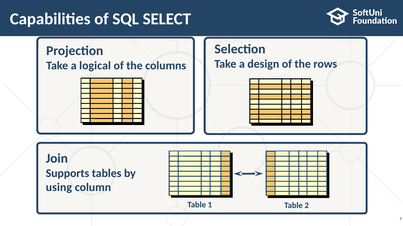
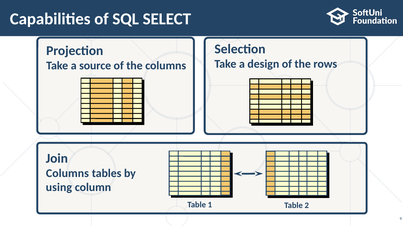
logical: logical -> source (95, 66)
Supports: Supports -> Columns (67, 174)
